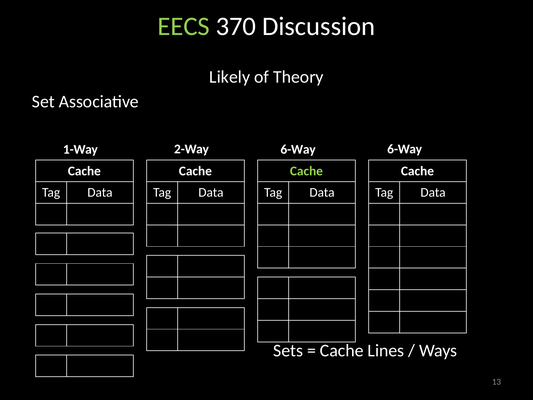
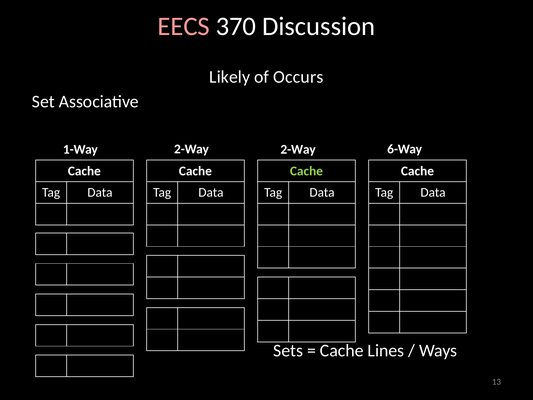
EECS colour: light green -> pink (184, 26)
Theory: Theory -> Occurs (298, 77)
2-Way 6-Way: 6-Way -> 2-Way (298, 149)
